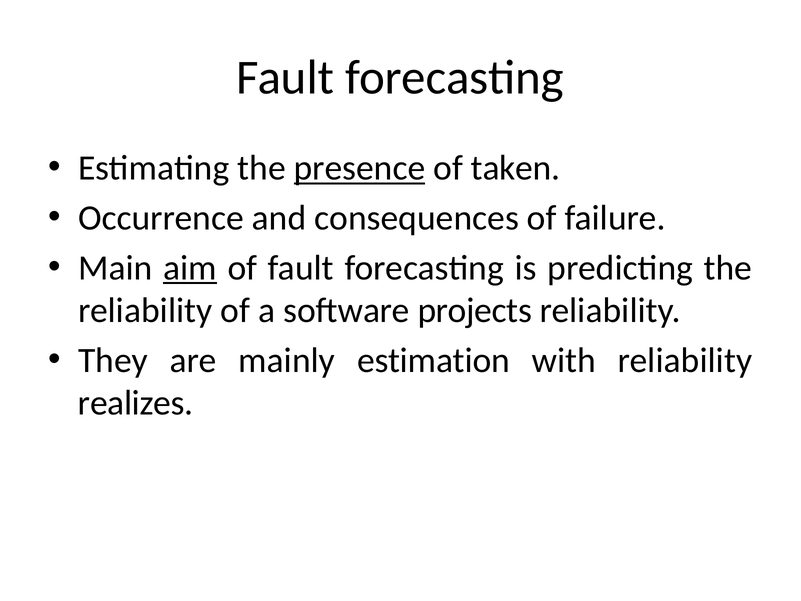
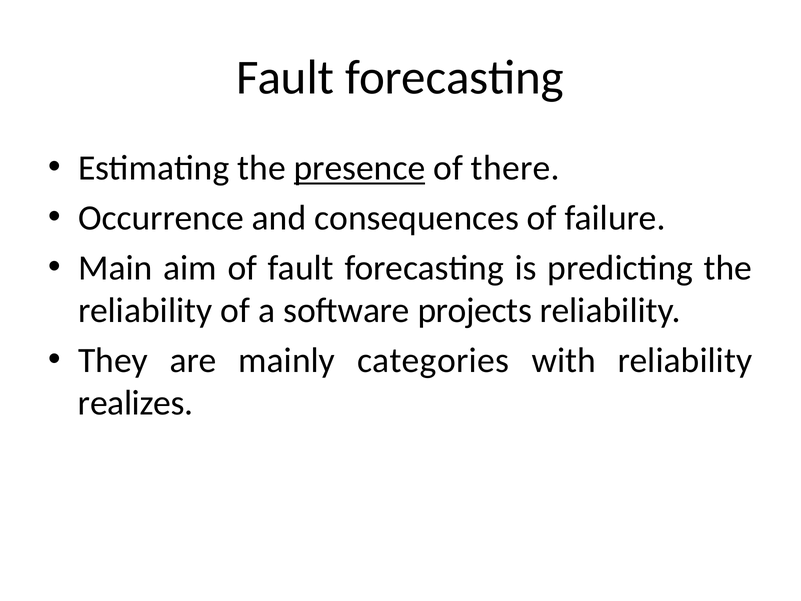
taken: taken -> there (515, 168)
aim underline: present -> none (190, 268)
estimation: estimation -> categories (433, 360)
